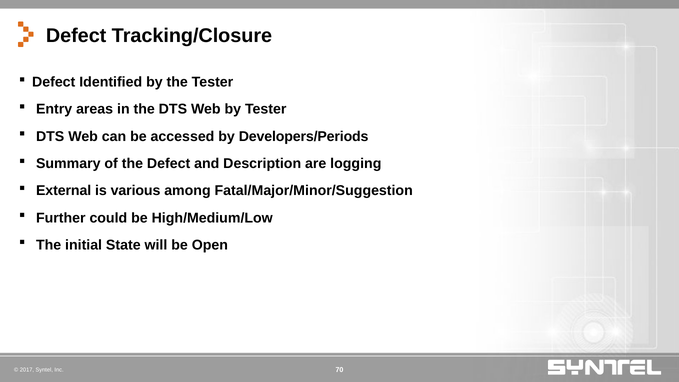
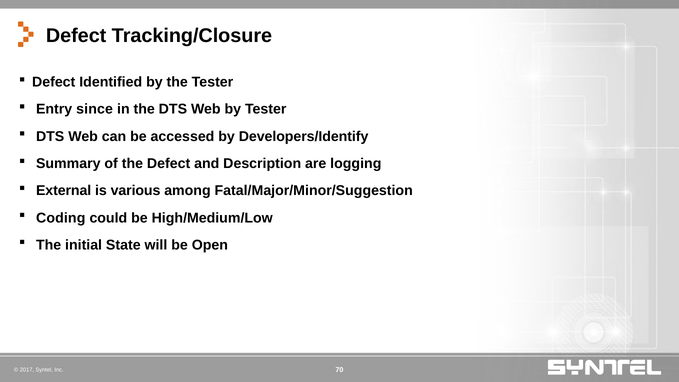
areas: areas -> since (95, 109)
Developers/Periods: Developers/Periods -> Developers/Identify (304, 136)
Further: Further -> Coding (61, 218)
